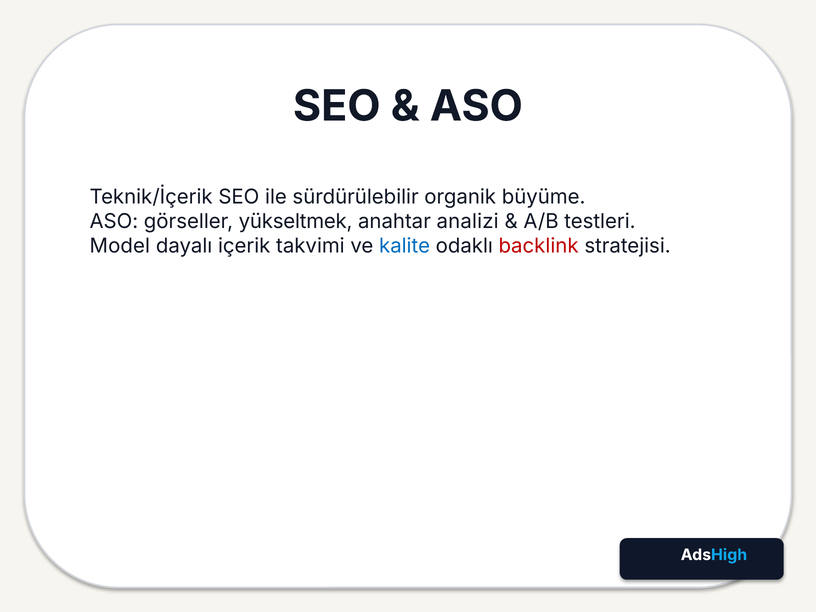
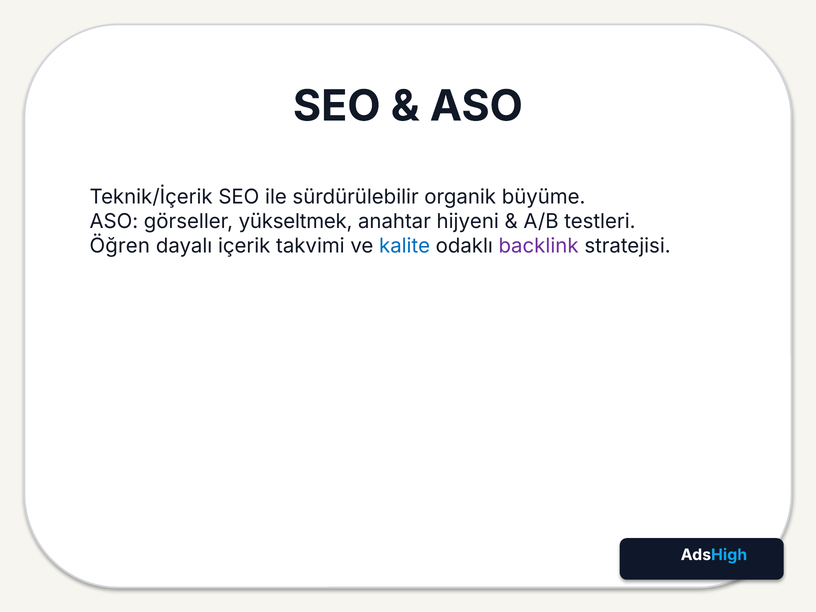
analizi: analizi -> hijyeni (468, 222)
Model: Model -> Öğren (120, 246)
backlink colour: red -> purple (539, 246)
